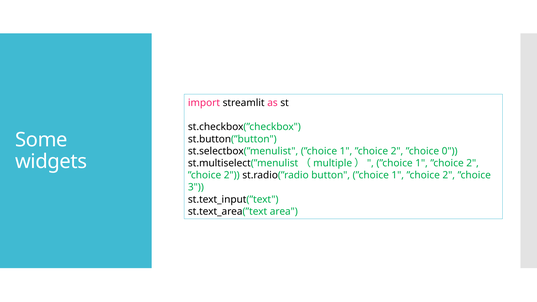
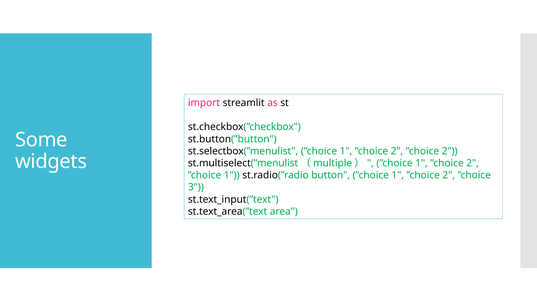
2 ”choice 0: 0 -> 2 (450, 151)
2: 2 -> 1 (232, 175)
